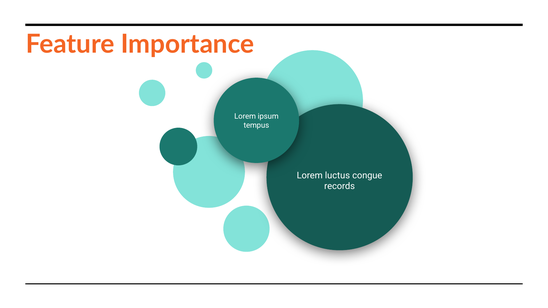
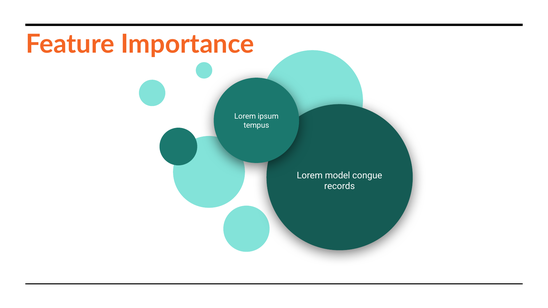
luctus: luctus -> model (338, 176)
